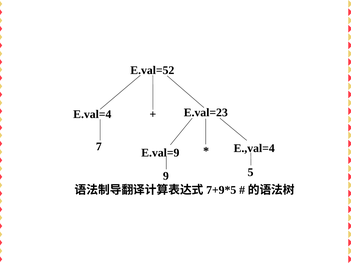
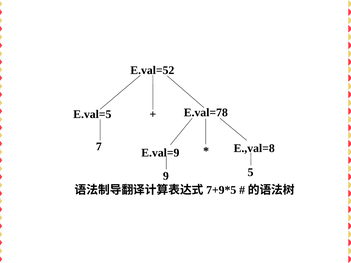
E.val=4: E.val=4 -> E.val=5 (92, 114)
E.val=23: E.val=23 -> E.val=78 (206, 113)
E.,val=4: E.,val=4 -> E.,val=8 (254, 148)
